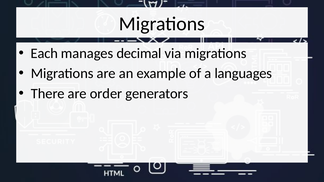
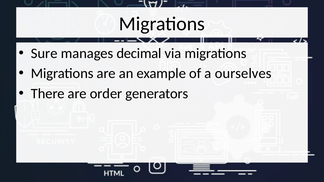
Each: Each -> Sure (44, 53)
languages: languages -> ourselves (243, 74)
